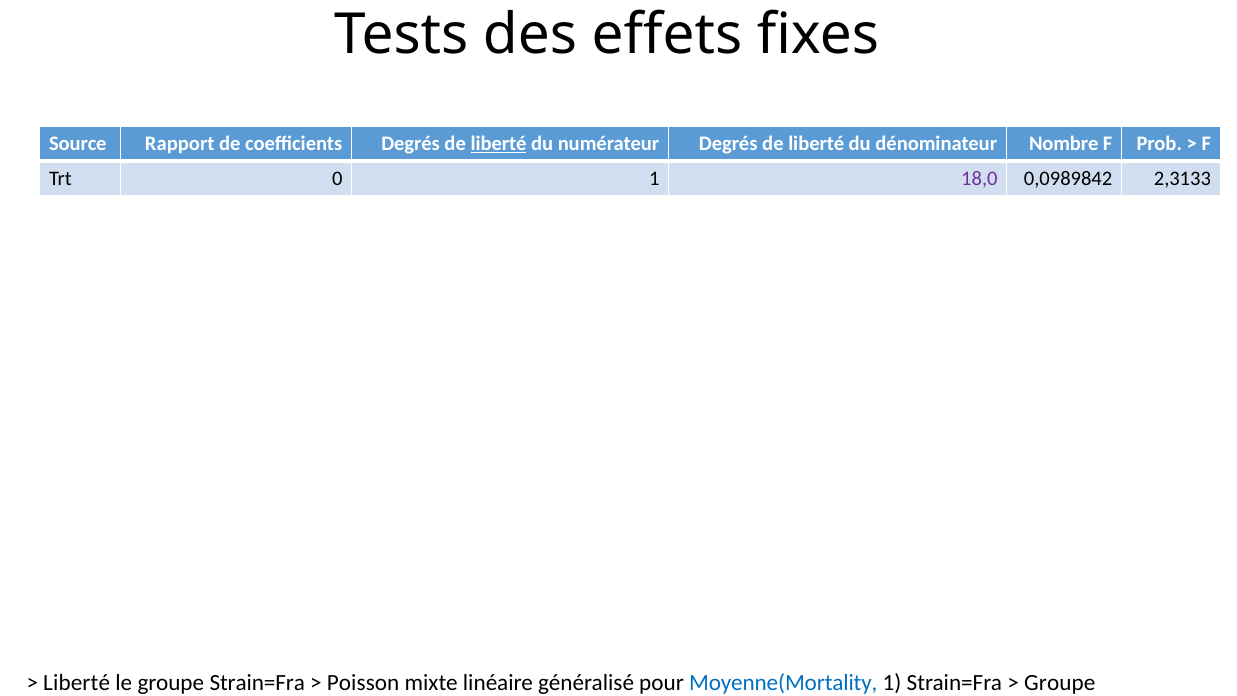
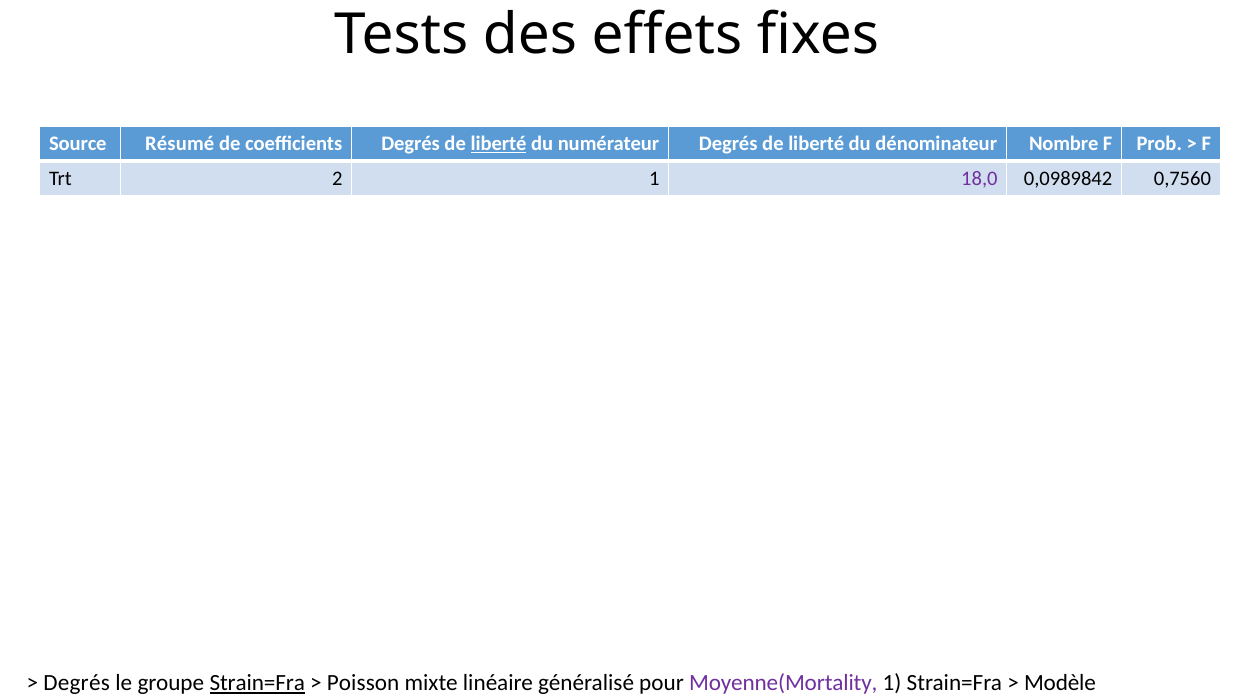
Rapport: Rapport -> Résumé (180, 144)
0: 0 -> 2 (337, 178)
2,3133: 2,3133 -> 0,7560 (1182, 178)
Liberté: Liberté -> Degrés (77, 683)
Strain=Fra underline: none -> present (257, 683)
Moyenne(Mortality colour: blue -> purple (783, 683)
Groupe: Groupe -> Modèle (1060, 683)
